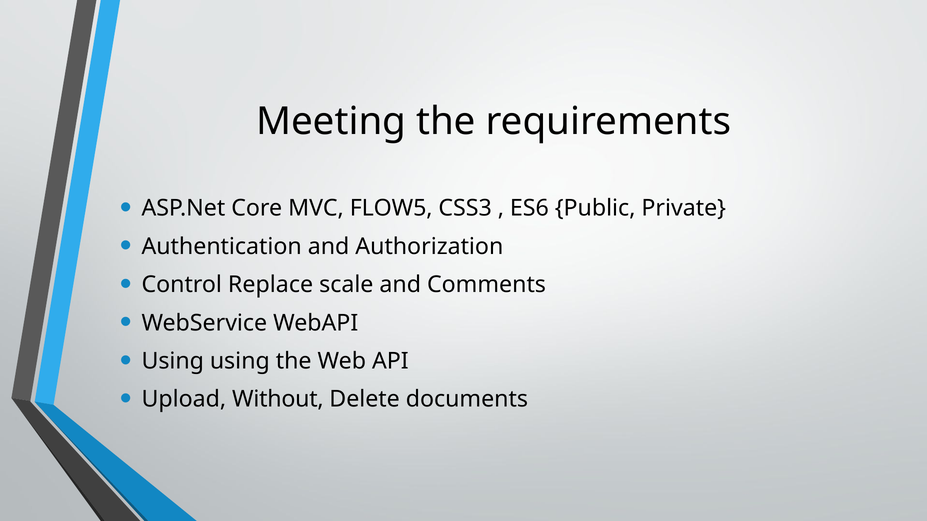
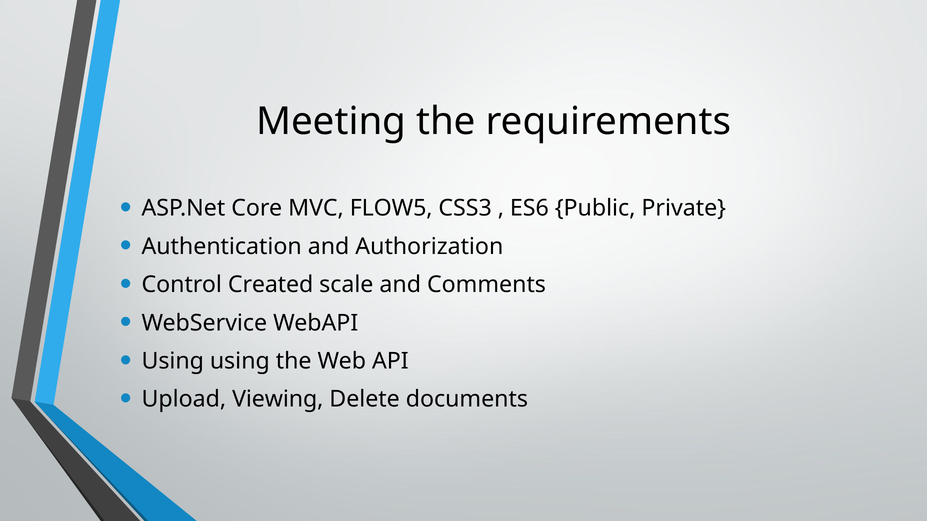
Replace: Replace -> Created (271, 285)
Without: Without -> Viewing (278, 400)
